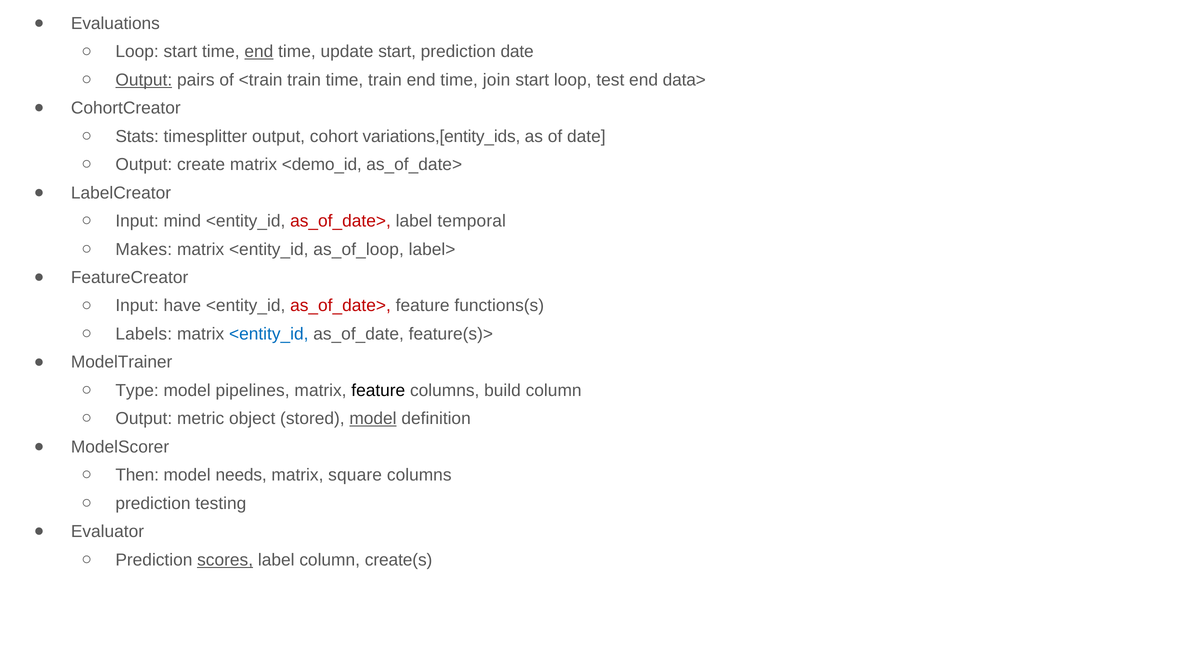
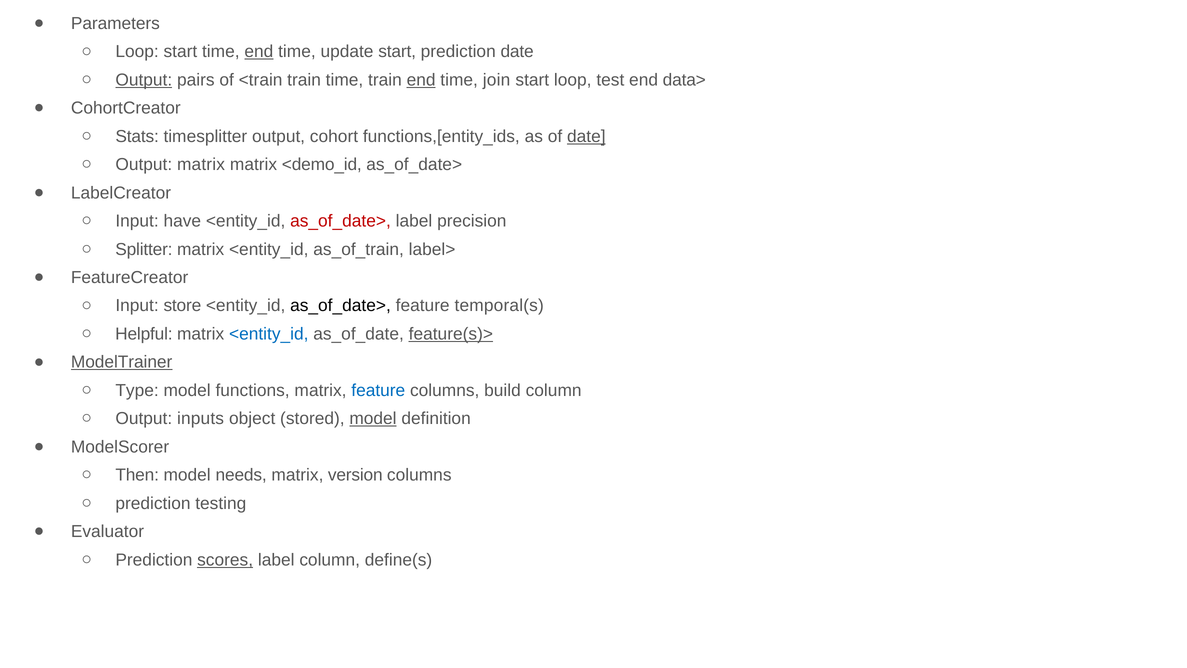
Evaluations: Evaluations -> Parameters (115, 23)
end underline: none -> present (421, 80)
variations,[entity_ids: variations,[entity_ids -> functions,[entity_ids (441, 136)
date underline: none -> present (586, 136)
Output create: create -> matrix (201, 165)
mind: mind -> have (182, 221)
temporal: temporal -> precision (472, 221)
Makes: Makes -> Splitter (144, 249)
as_of_loop: as_of_loop -> as_of_train (359, 249)
have: have -> store (182, 306)
as_of_date> colour: red -> black (340, 306)
functions(s: functions(s -> temporal(s (499, 306)
Labels: Labels -> Helpful (144, 334)
feature(s)> underline: none -> present (451, 334)
ModelTrainer underline: none -> present (122, 362)
pipelines: pipelines -> functions (253, 390)
feature colour: black -> blue (378, 390)
metric: metric -> inputs (201, 418)
square: square -> version (355, 475)
create(s: create(s -> define(s (399, 560)
